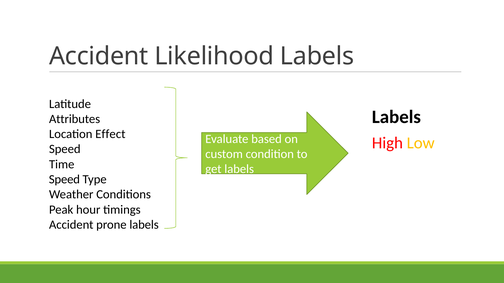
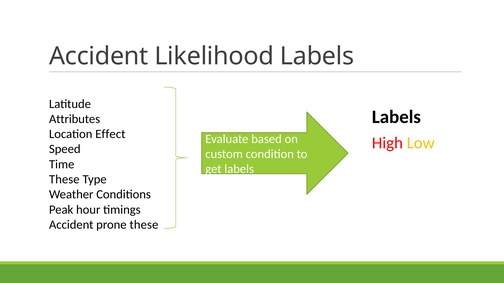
Speed: Speed -> These (64, 180)
prone labels: labels -> these (144, 225)
